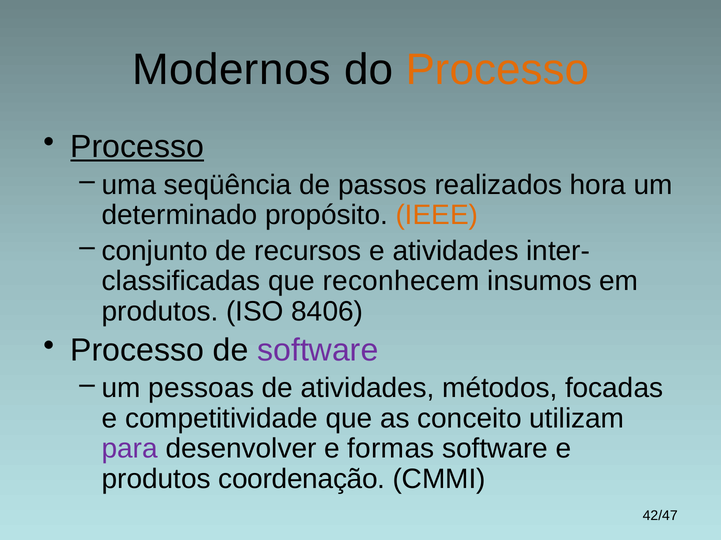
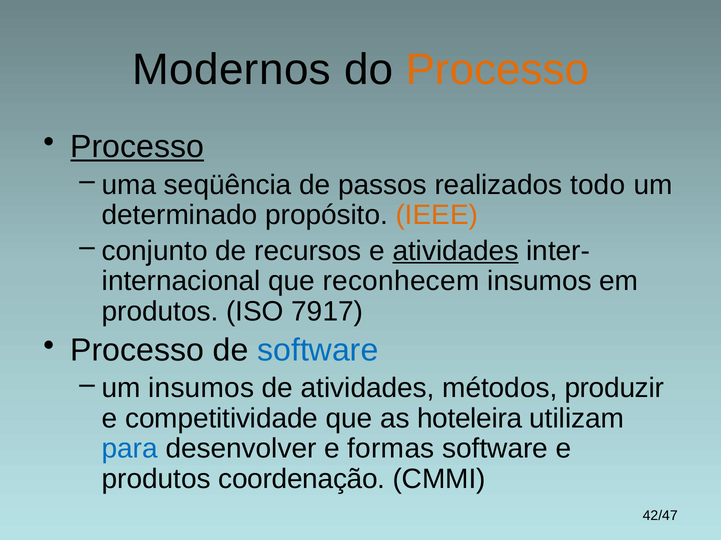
hora: hora -> todo (598, 185)
atividades underline: none -> present (456, 251)
classificadas: classificadas -> internacional (181, 282)
8406: 8406 -> 7917 (327, 312)
software colour: purple -> blue (318, 351)
um pessoas: pessoas -> insumos (201, 389)
focadas: focadas -> produzir (614, 389)
conceito: conceito -> hoteleira (470, 419)
para colour: purple -> blue (130, 449)
